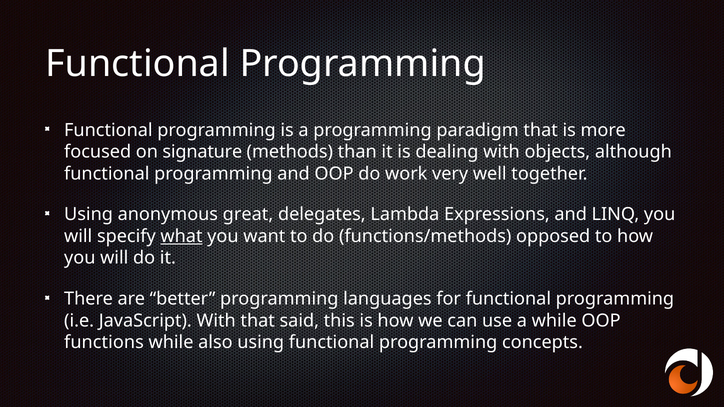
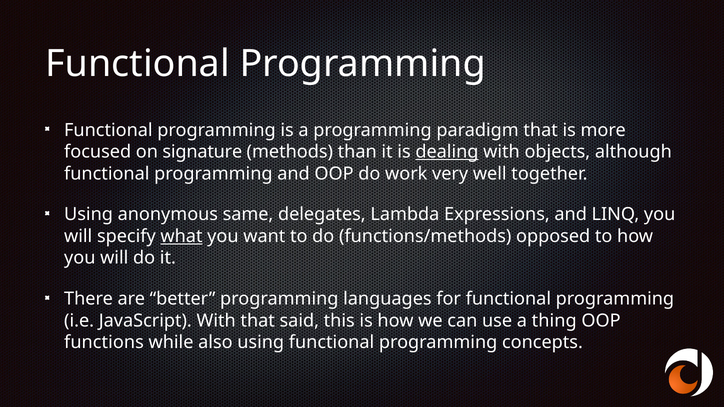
dealing underline: none -> present (447, 152)
great: great -> same (248, 215)
a while: while -> thing (554, 321)
